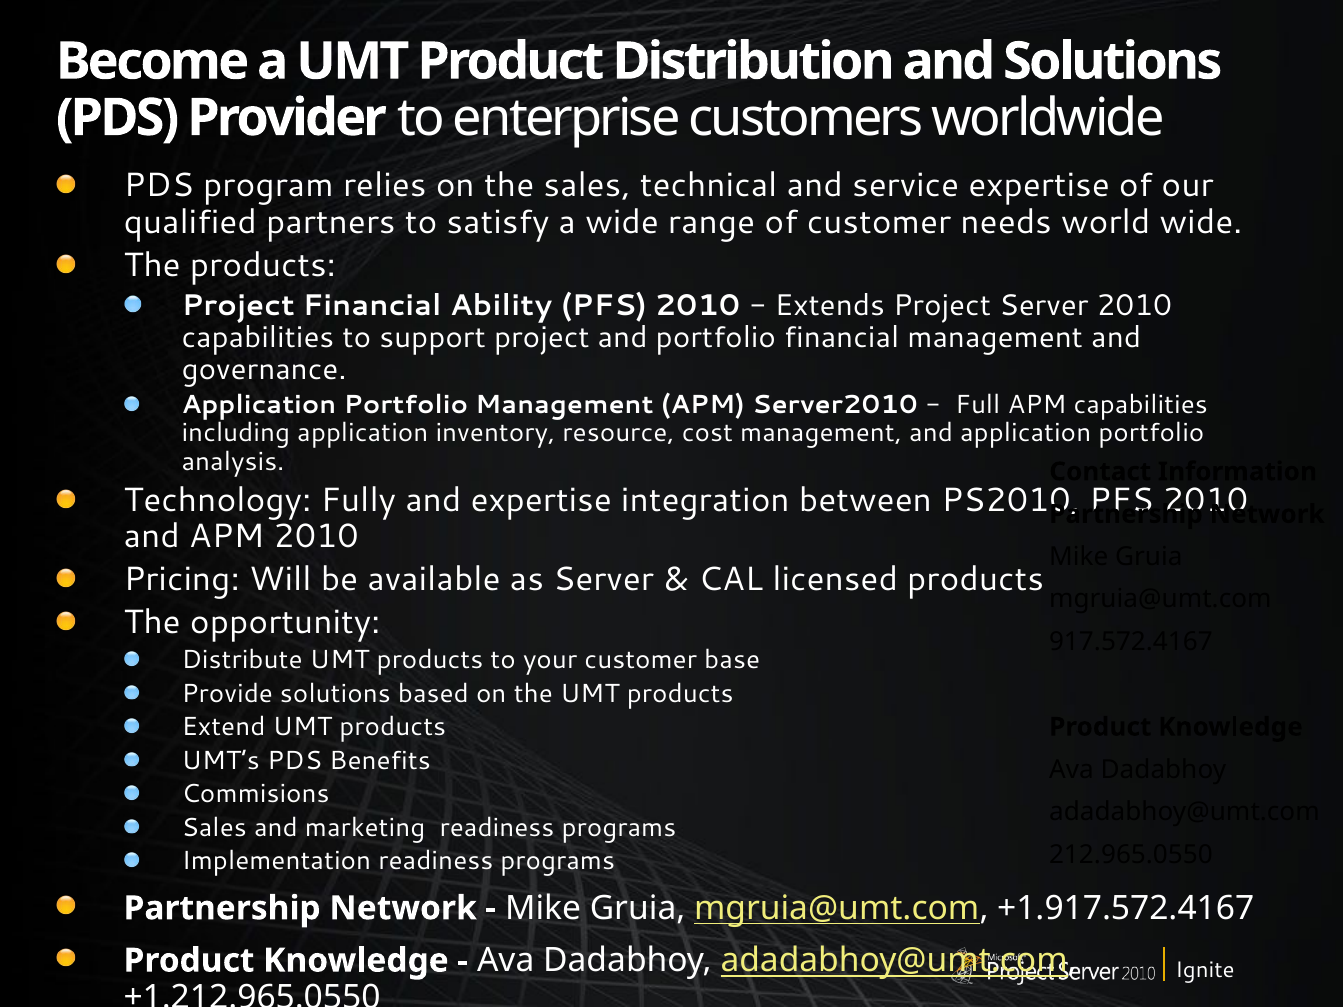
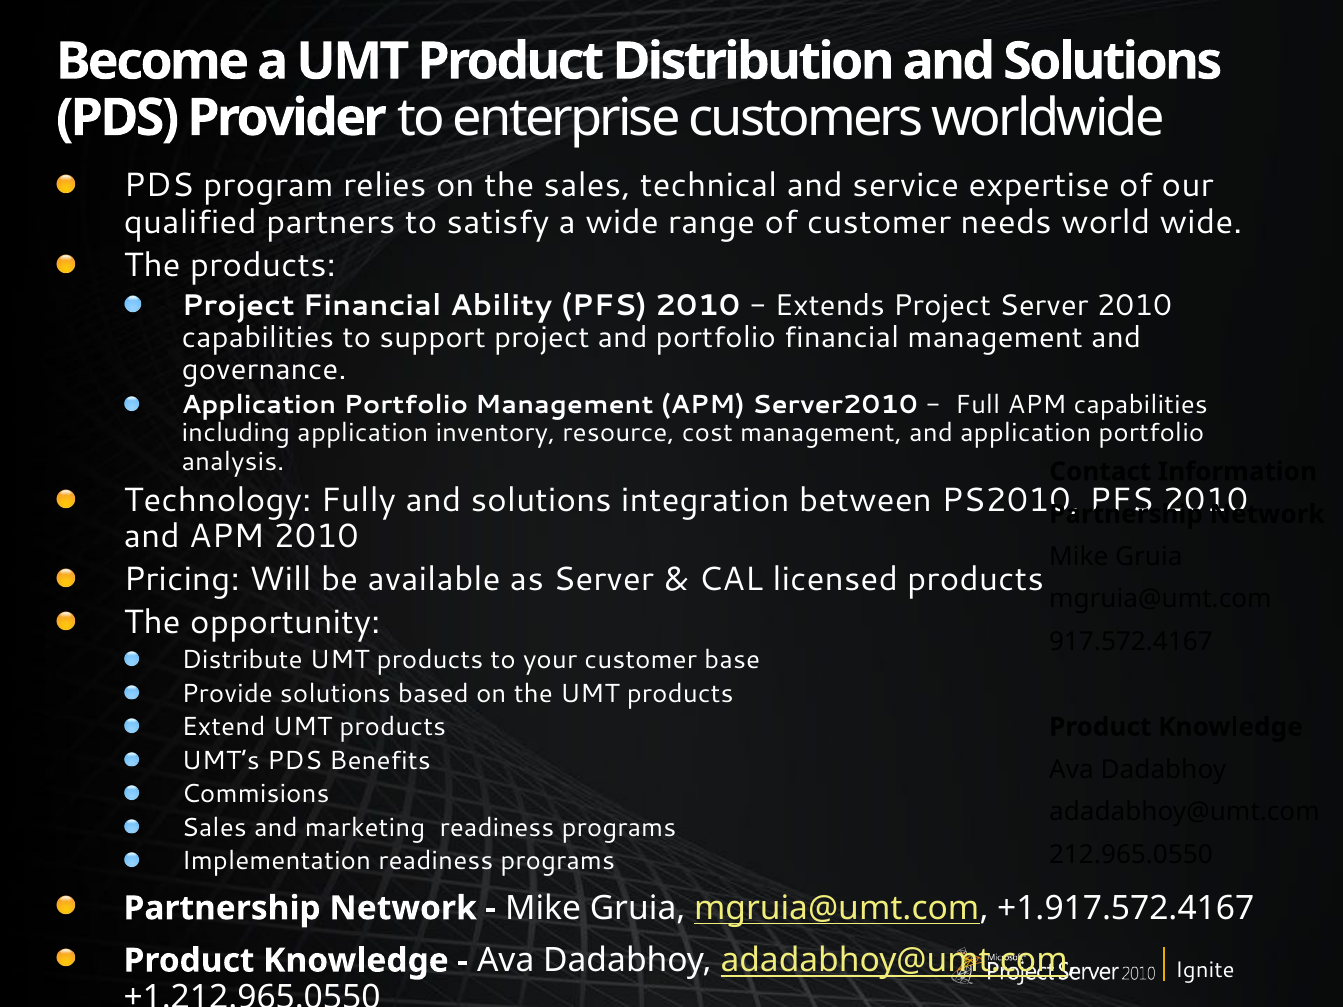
Fully and expertise: expertise -> solutions (541, 501)
